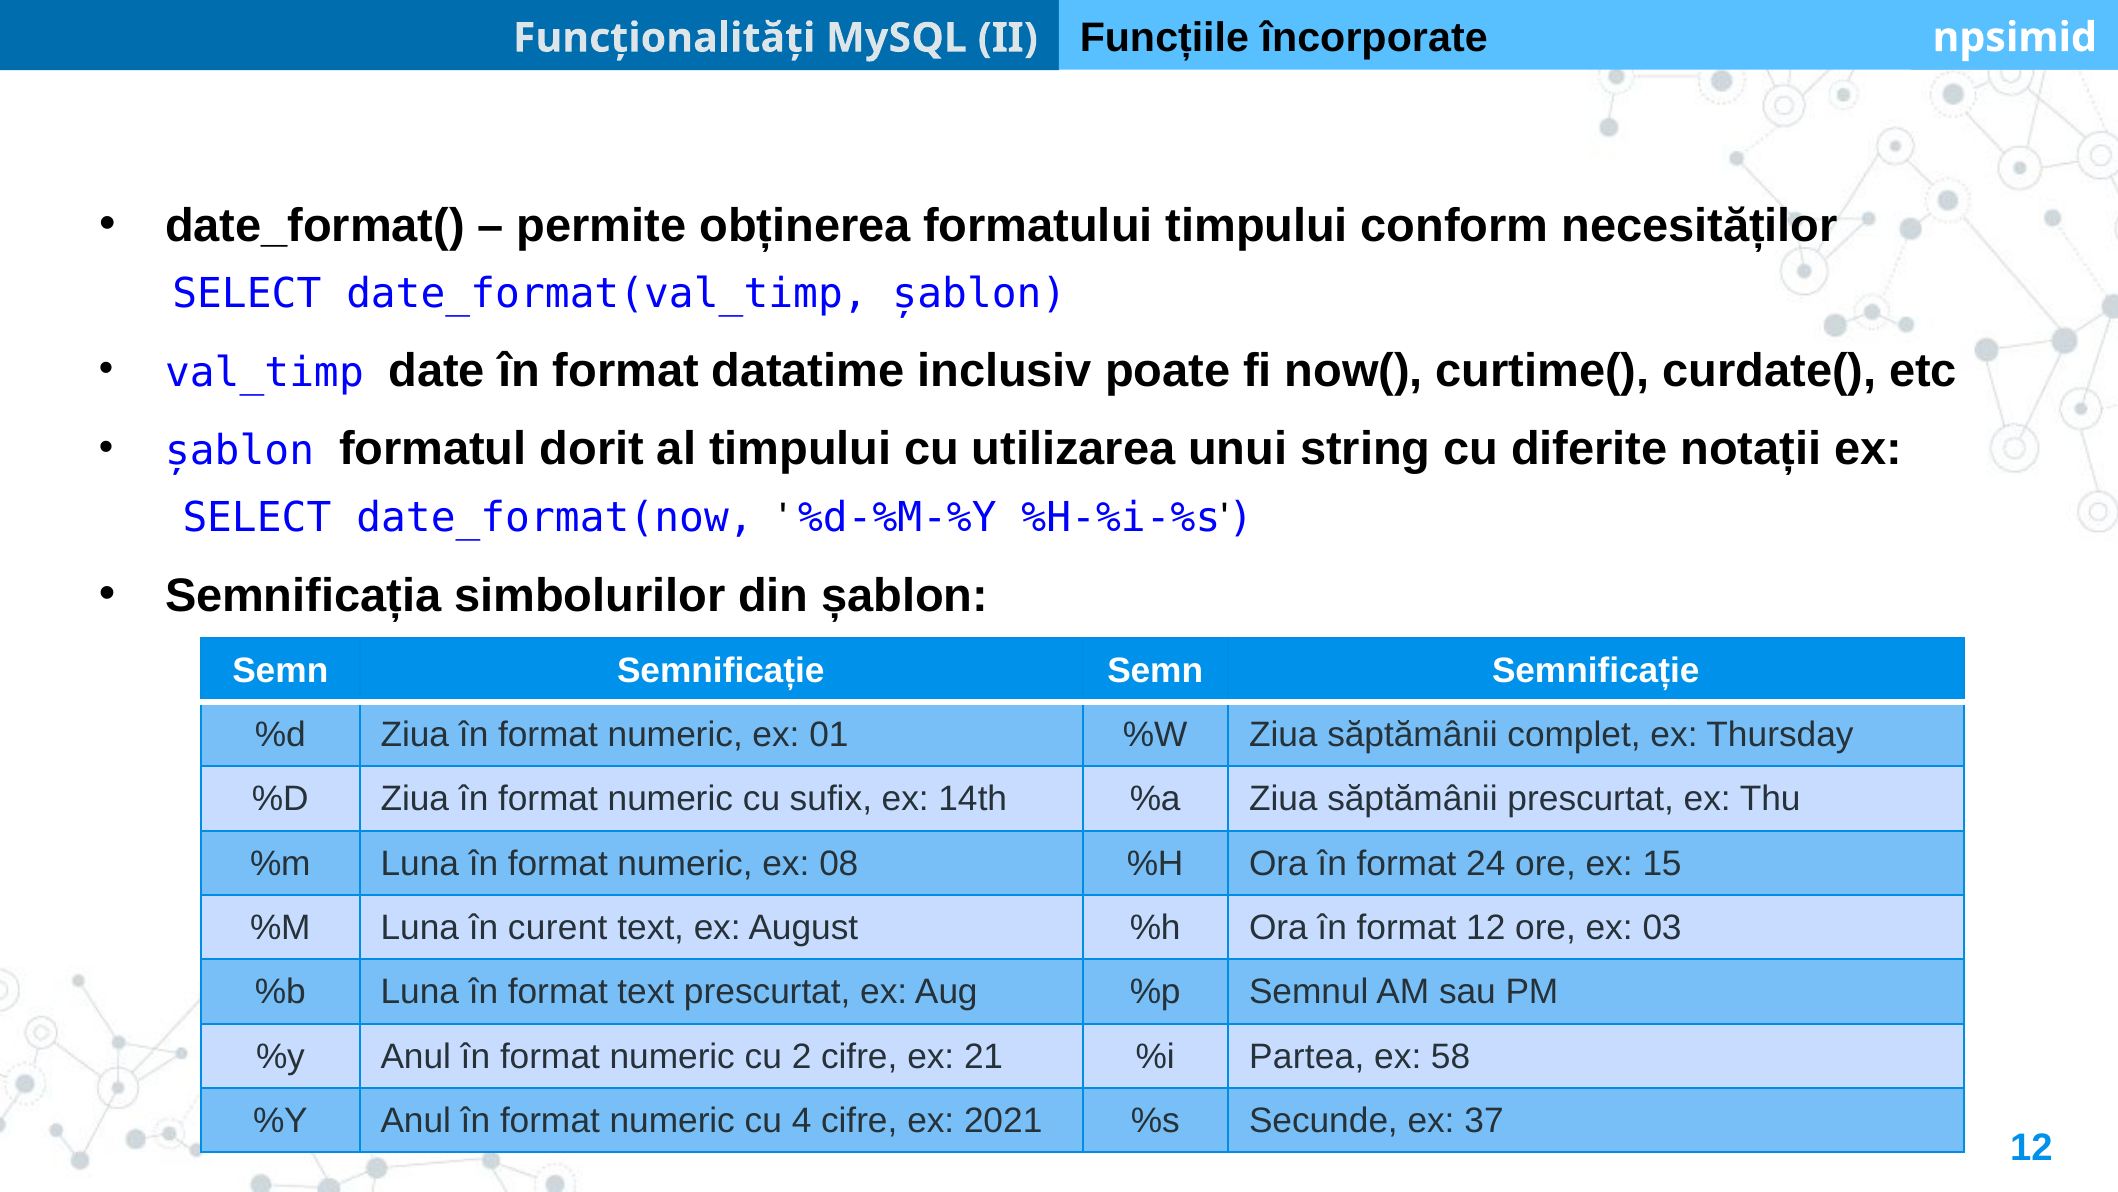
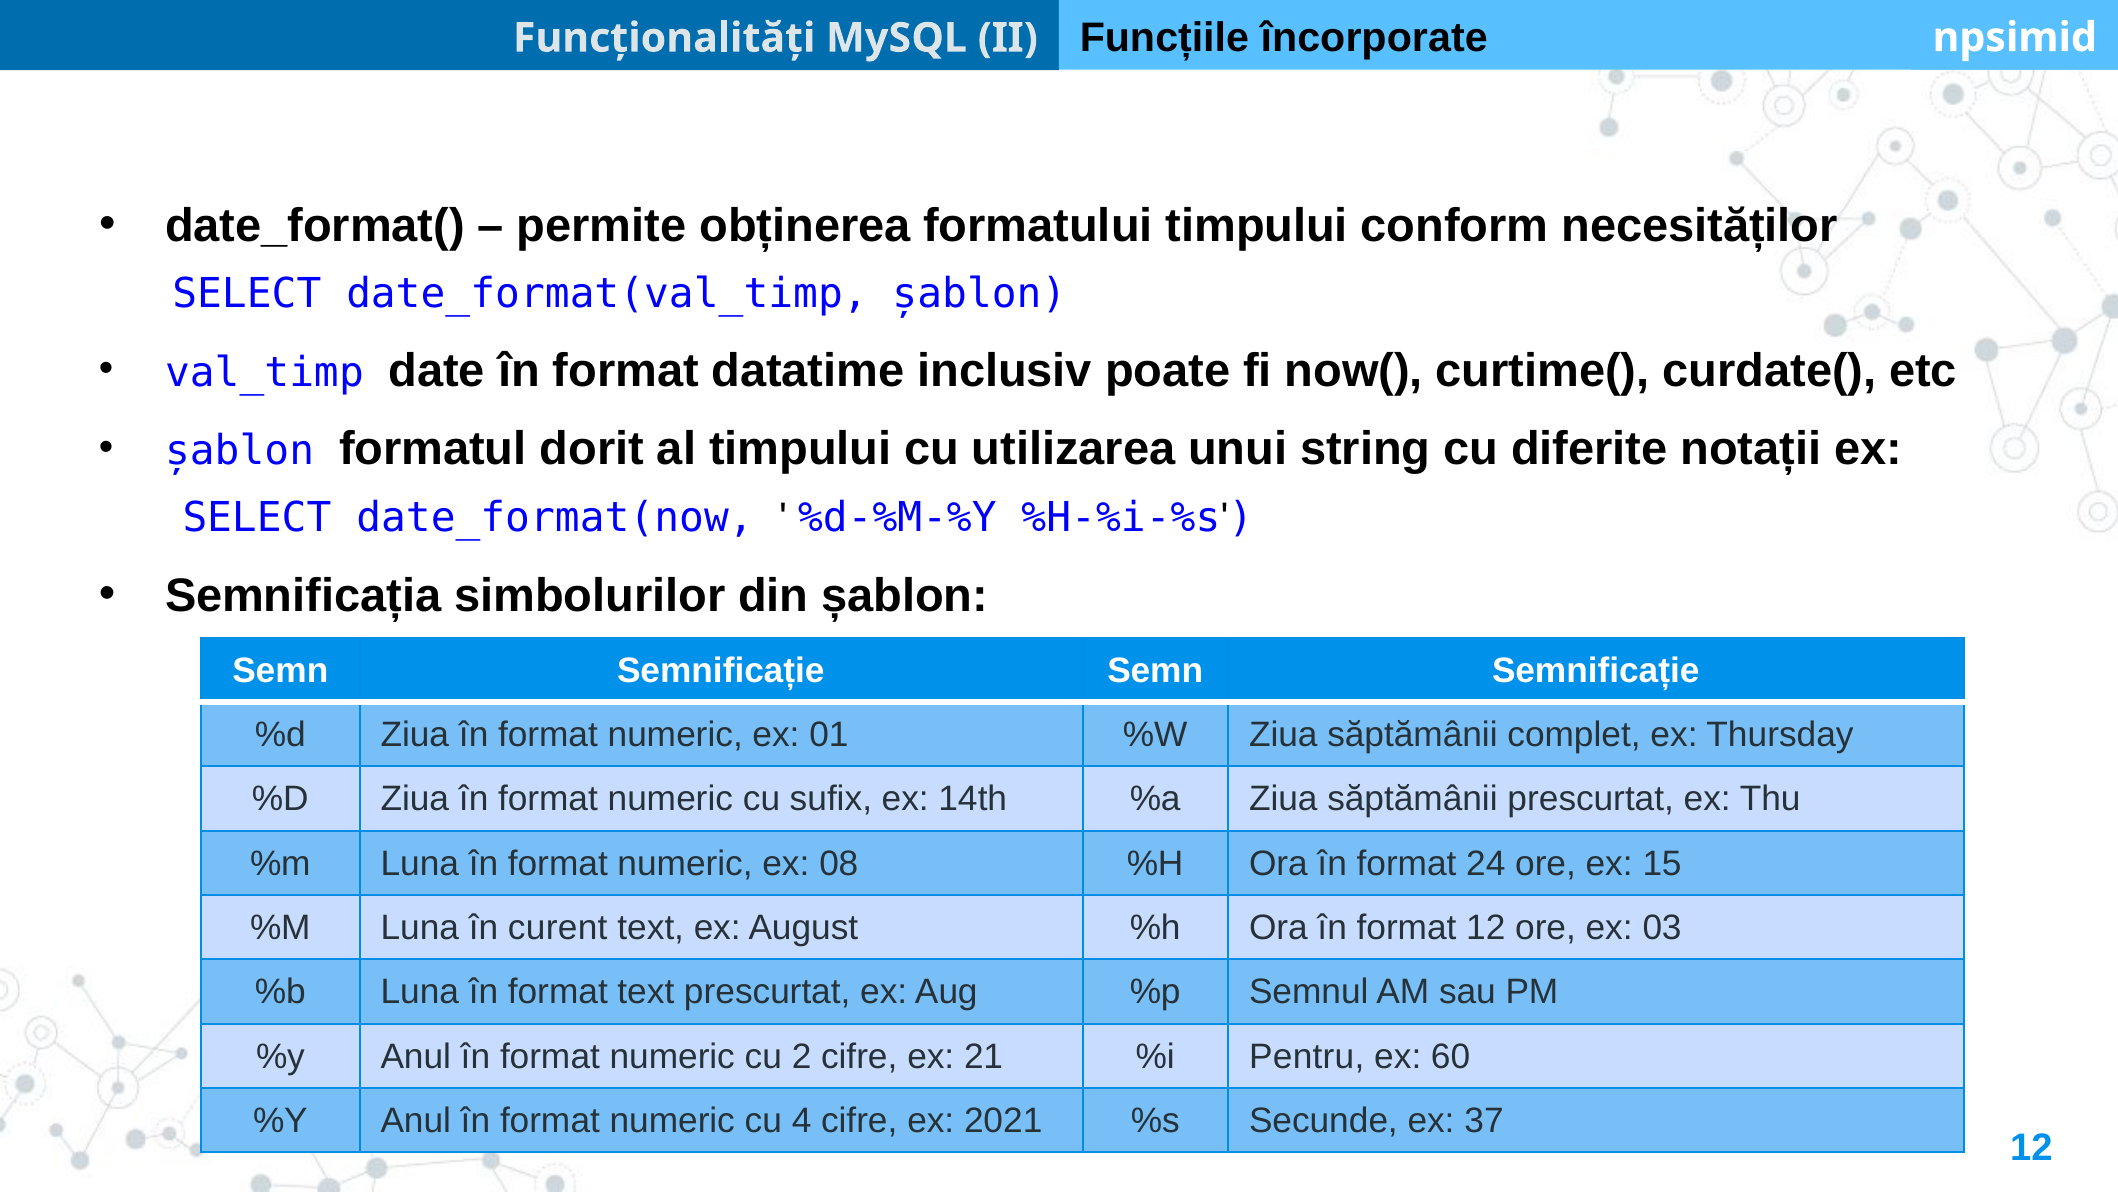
Partea: Partea -> Pentru (1307, 1056)
58: 58 -> 60 (1450, 1056)
